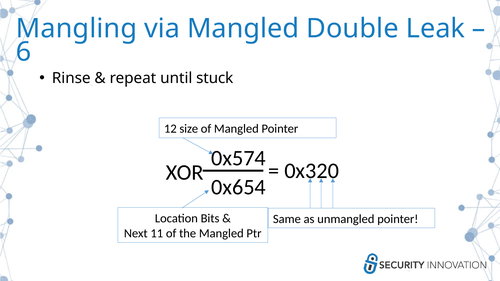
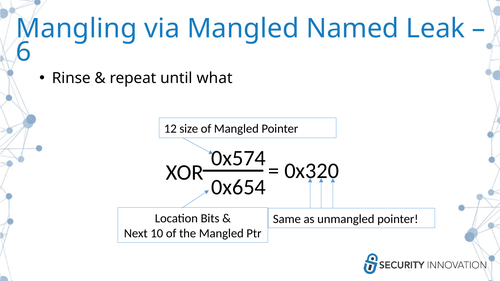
Double: Double -> Named (353, 29)
stuck: stuck -> what (215, 78)
11: 11 -> 10 (157, 234)
